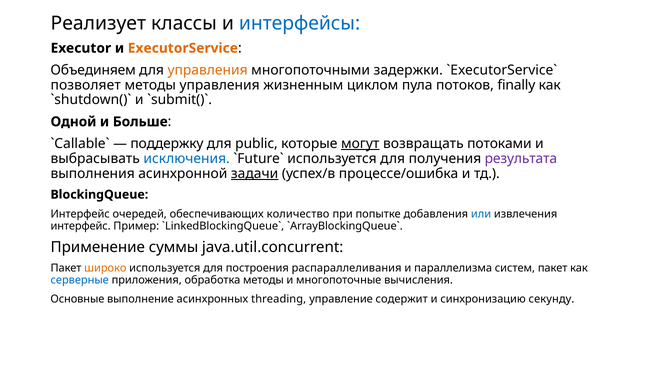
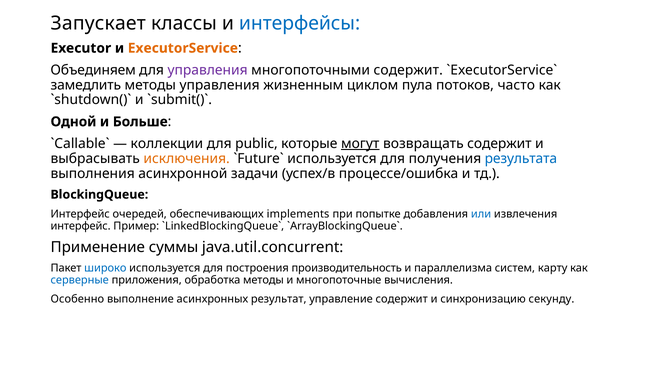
Реализует: Реализует -> Запускает (98, 23)
управления colour: orange -> purple (208, 70)
многопоточными задержки: задержки -> содержит (408, 70)
позволяет: позволяет -> замедлить (86, 85)
finally: finally -> часто (516, 85)
поддержку: поддержку -> коллекции (167, 144)
возвращать потоками: потоками -> содержит (499, 144)
исключения colour: blue -> orange (187, 158)
результата colour: purple -> blue (521, 158)
задачи underline: present -> none (255, 173)
количество: количество -> implements (298, 214)
широко colour: orange -> blue (105, 268)
распараллеливания: распараллеливания -> производительность (347, 268)
систем пакет: пакет -> карту (553, 268)
Основные: Основные -> Особенно (77, 299)
threading: threading -> результат (279, 299)
